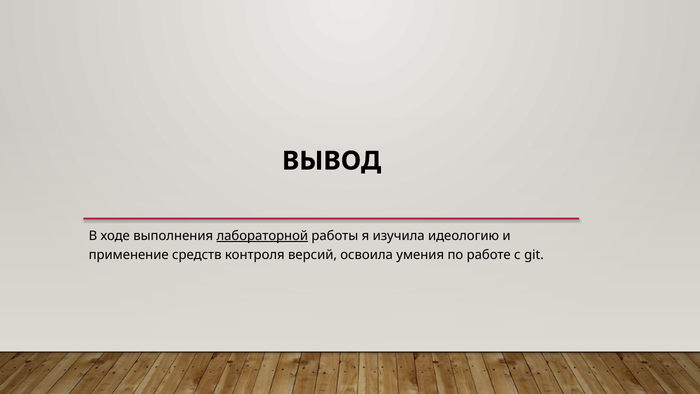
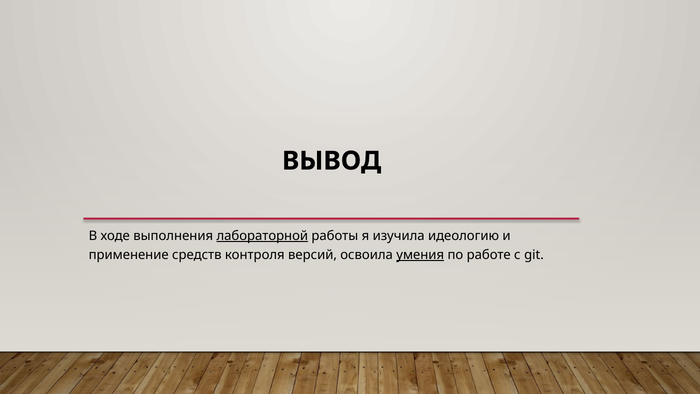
умения underline: none -> present (420, 255)
